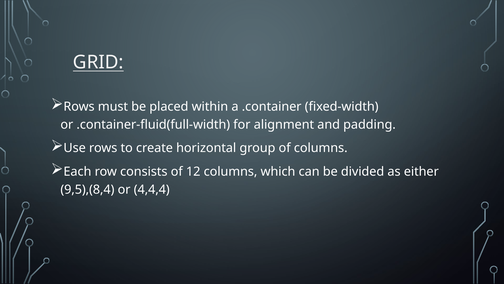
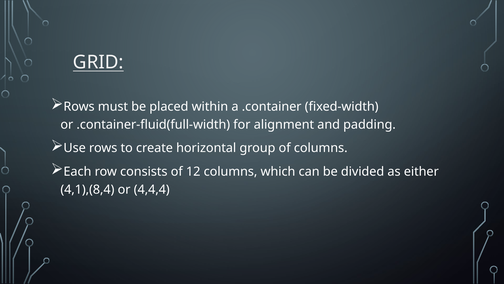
9,5),(8,4: 9,5),(8,4 -> 4,1),(8,4 (87, 189)
